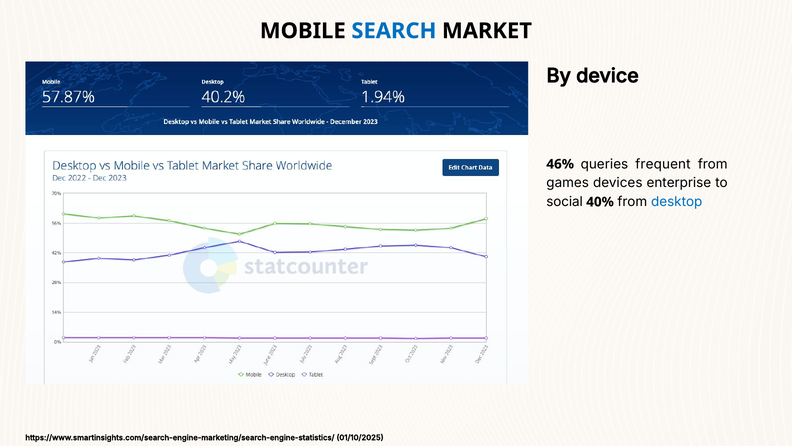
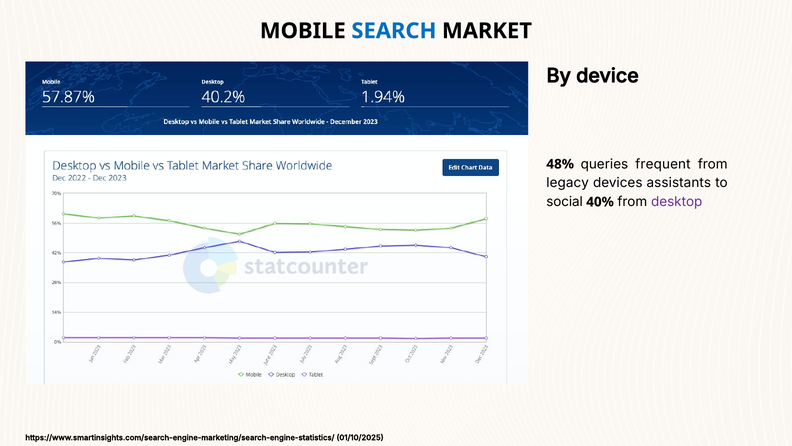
46%: 46% -> 48% (560, 164)
games: games -> legacy (568, 183)
enterprise: enterprise -> assistants (679, 183)
desktop colour: blue -> purple (677, 202)
